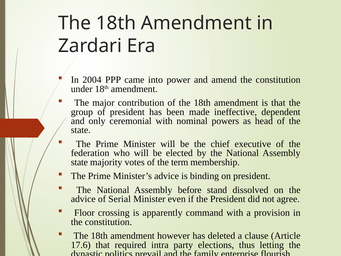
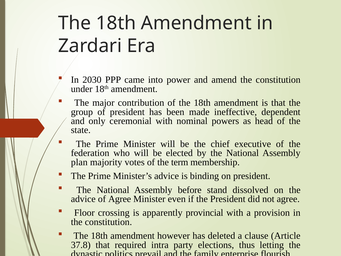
2004: 2004 -> 2030 (92, 80)
state: state -> plan (79, 162)
of Serial: Serial -> Agree (120, 199)
command: command -> provincial (205, 213)
17.6: 17.6 -> 37.8 (81, 245)
